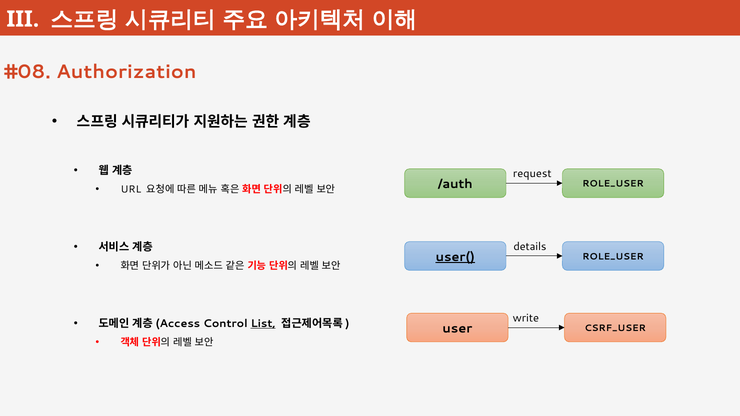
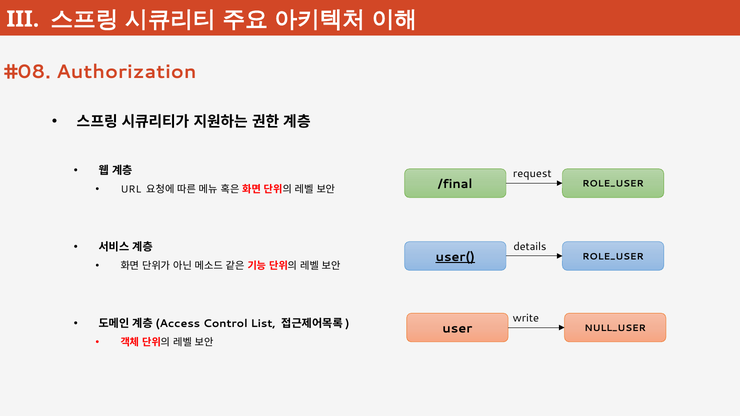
/auth: /auth -> /final (455, 184)
List underline: present -> none (263, 324)
CSRF_USER: CSRF_USER -> NULL_USER (615, 328)
